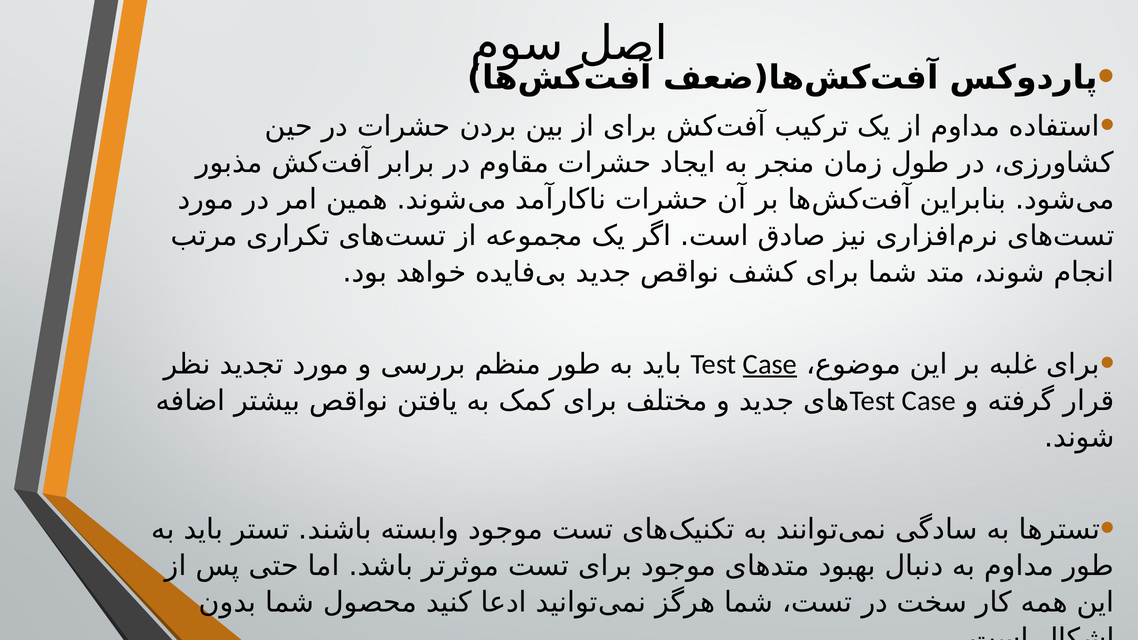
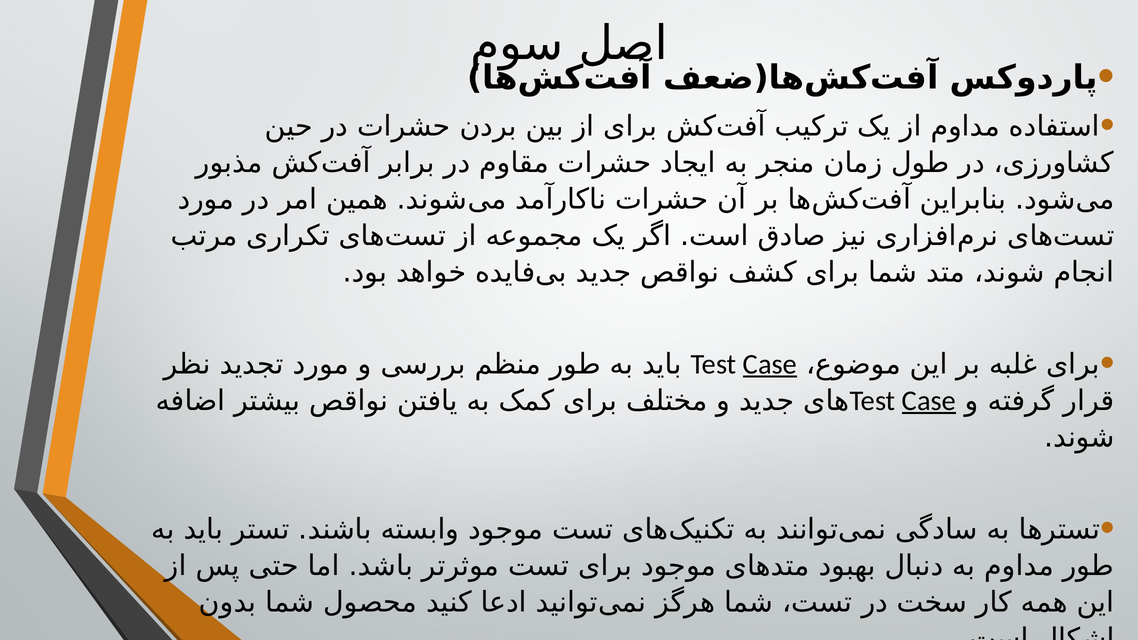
Case underline: none -> present (929, 401)
